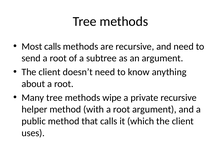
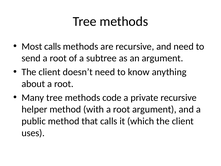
wipe: wipe -> code (112, 97)
